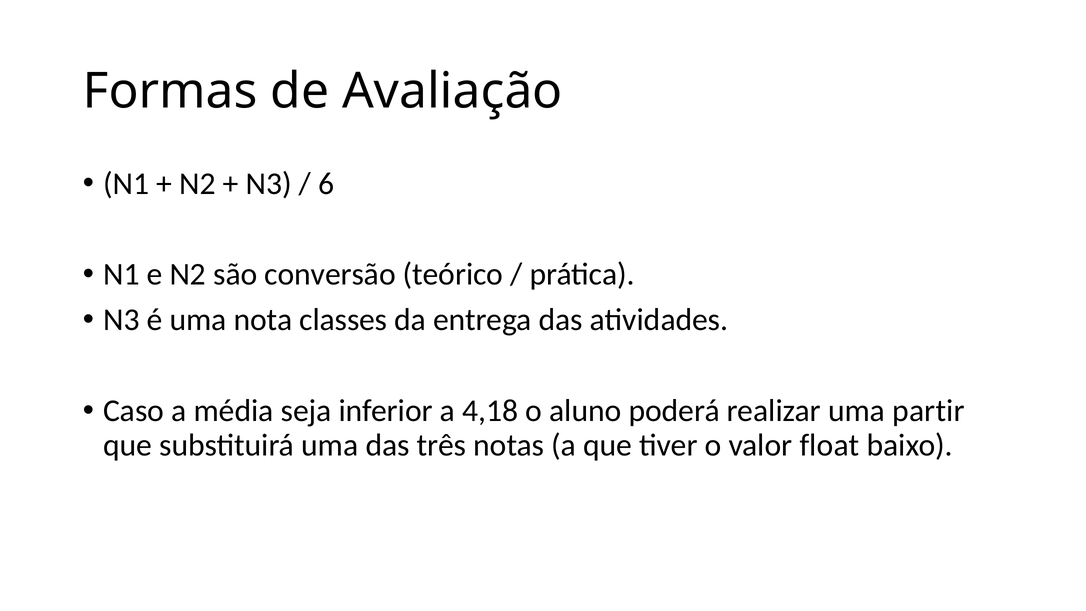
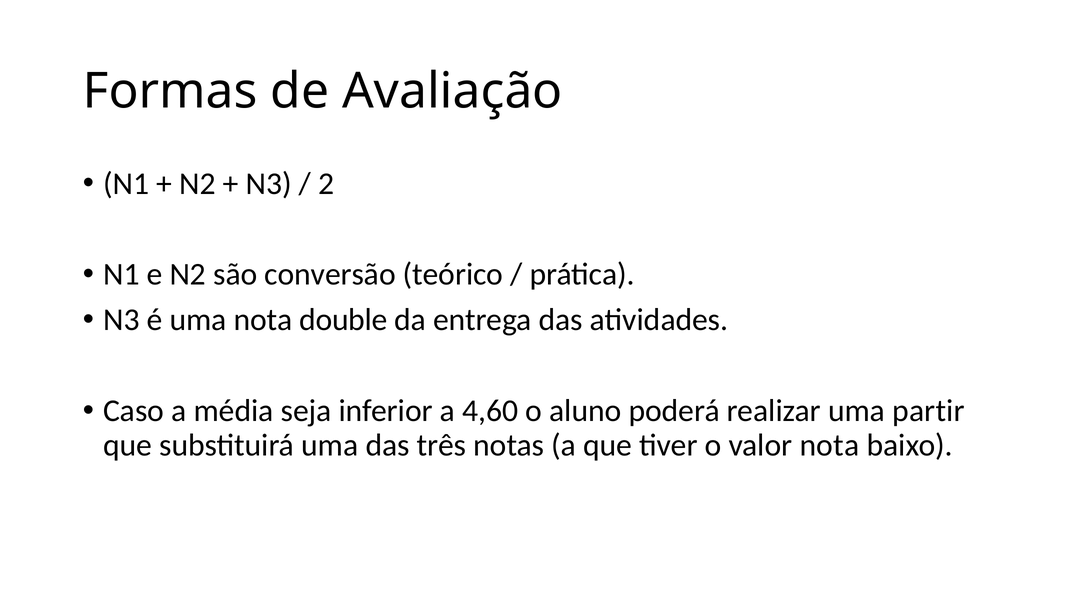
6: 6 -> 2 (326, 184)
classes: classes -> double (343, 320)
4,18: 4,18 -> 4,60 (490, 411)
valor float: float -> nota (829, 445)
